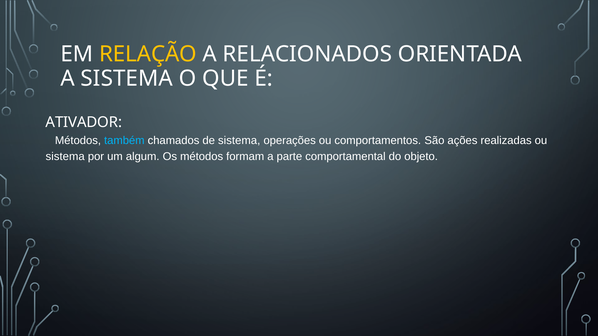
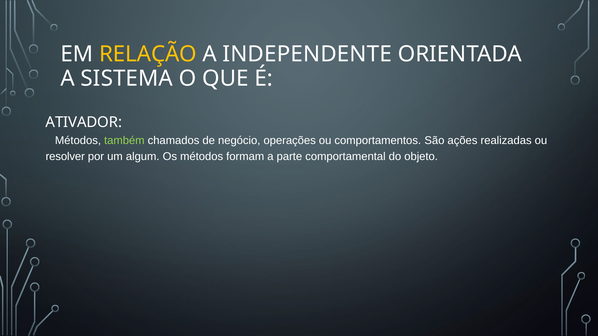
RELACIONADOS: RELACIONADOS -> INDEPENDENTE (307, 54)
também colour: light blue -> light green (124, 140)
de sistema: sistema -> negócio (239, 140)
sistema: sistema -> resolver (65, 157)
